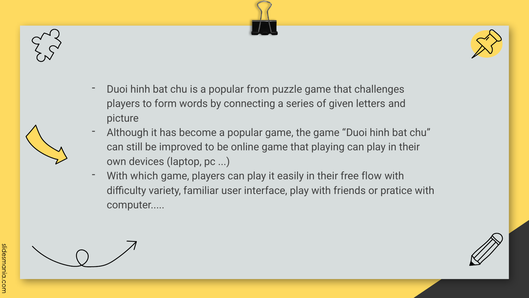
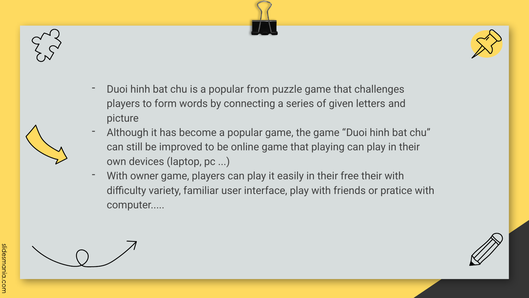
which: which -> owner (144, 176)
free flow: flow -> their (372, 176)
